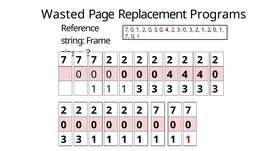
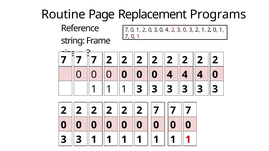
Wasted: Wasted -> Routine (63, 14)
